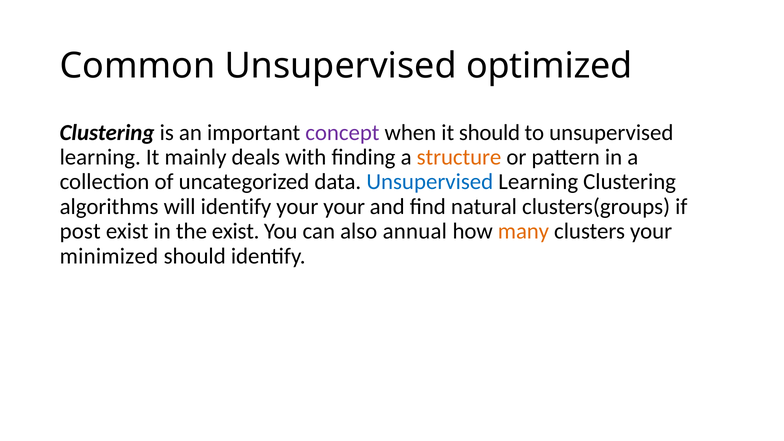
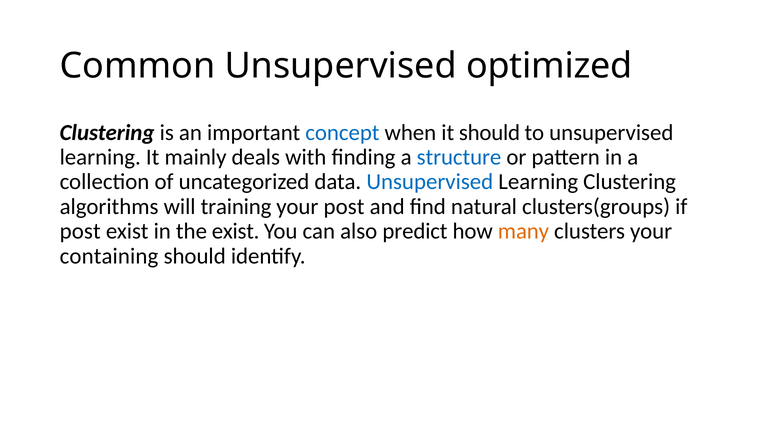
concept colour: purple -> blue (342, 132)
structure colour: orange -> blue (459, 157)
will identify: identify -> training (236, 207)
your your: your -> post (344, 207)
annual: annual -> predict (415, 231)
minimized: minimized -> containing (109, 256)
